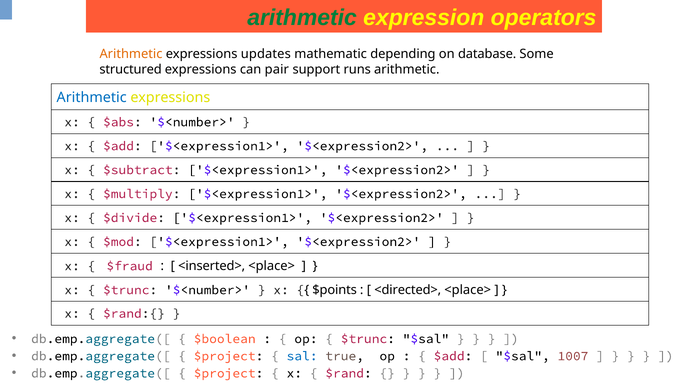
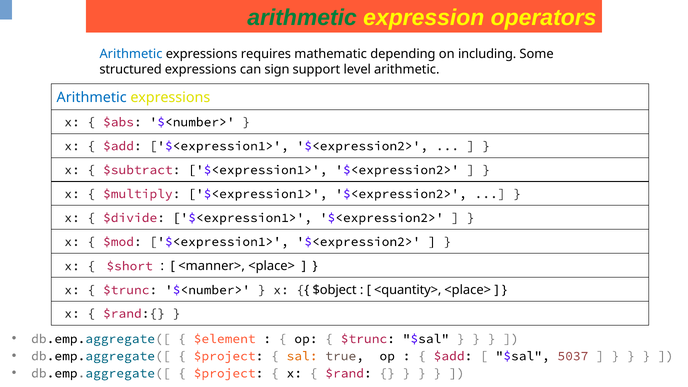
Arithmetic colour: orange -> blue (131, 54)
updates: updates -> requires (266, 54)
database: database -> including (487, 54)
pair: pair -> sign (277, 70)
runs: runs -> level (357, 70)
$fraud: $fraud -> $short (130, 266)
<inserted>: <inserted> -> <manner> (212, 266)
$points: $points -> $object (335, 290)
<directed>: <directed> -> <quantity> (408, 290)
$boolean: $boolean -> $element (225, 339)
sal colour: blue -> orange (302, 356)
1007: 1007 -> 5037 (573, 356)
